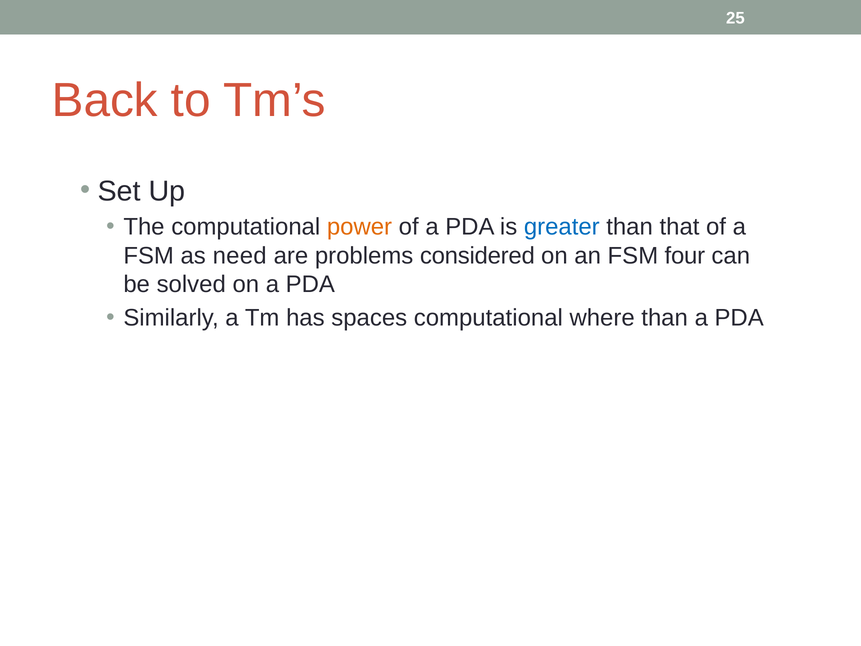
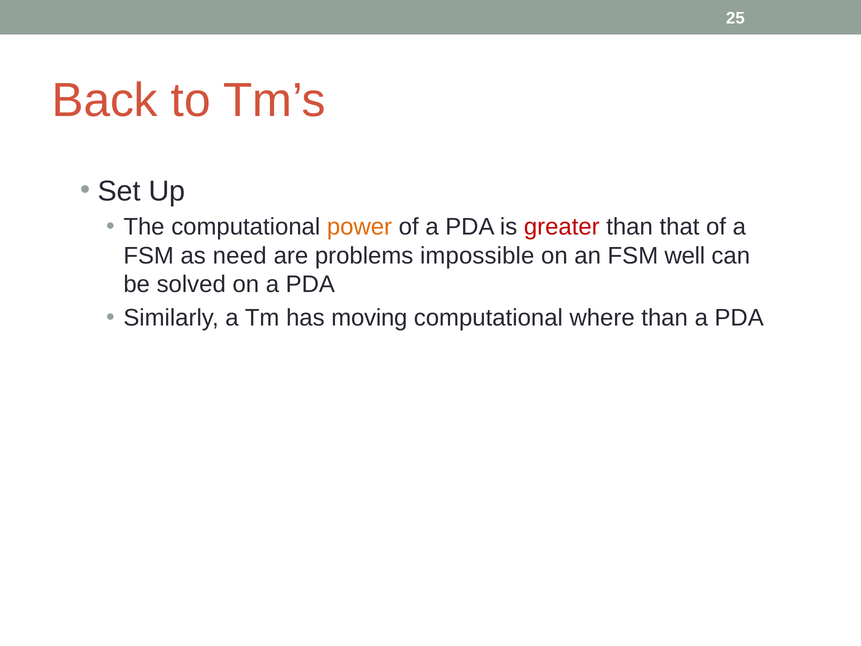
greater colour: blue -> red (562, 227)
considered: considered -> impossible (477, 256)
four: four -> well (685, 256)
spaces: spaces -> moving (369, 318)
